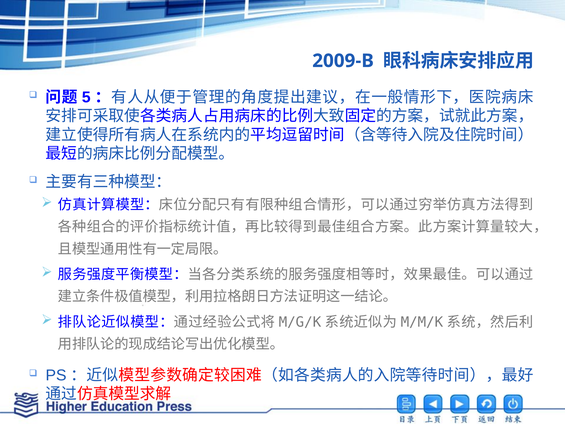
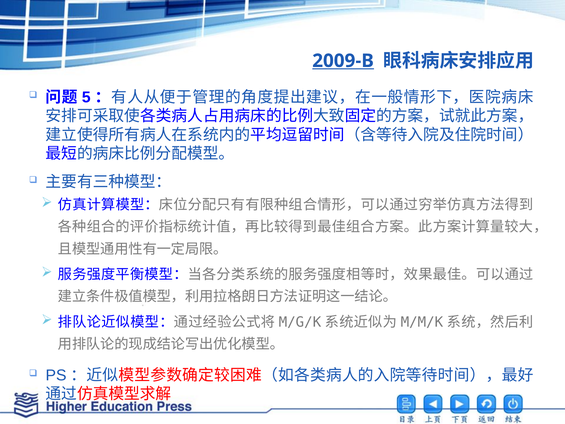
2009-B underline: none -> present (343, 61)
